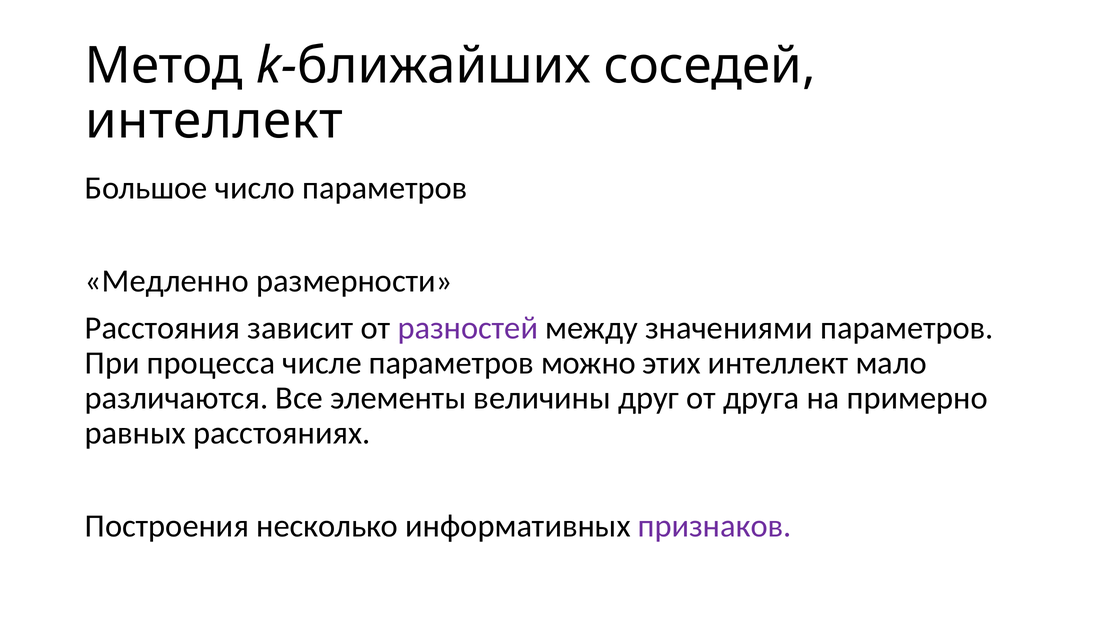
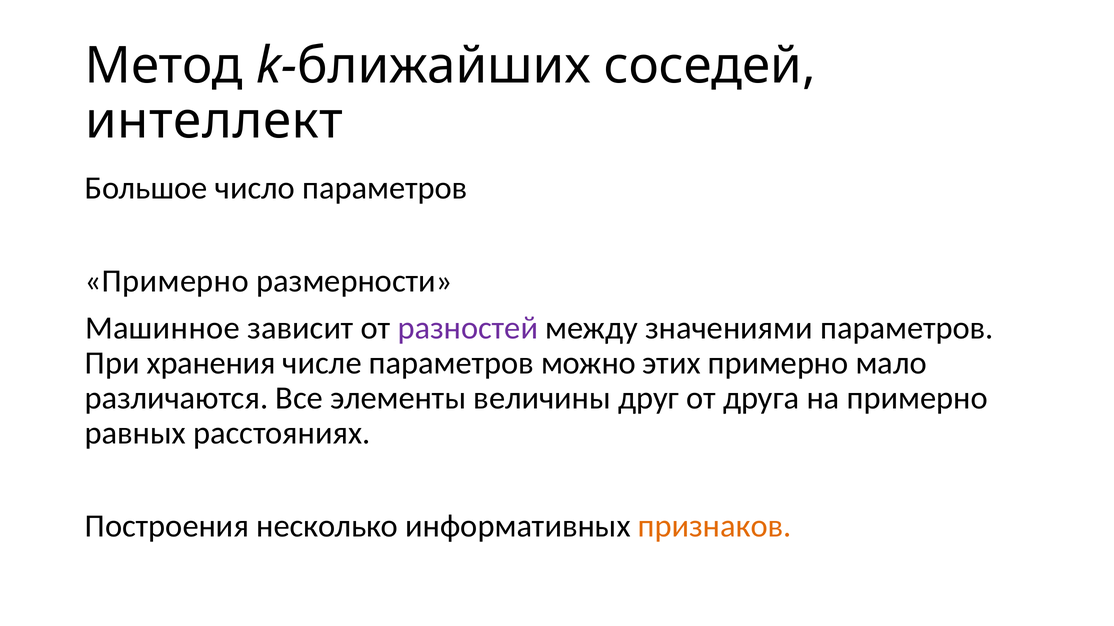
Медленно: Медленно -> Примерно (167, 282)
Расстояния: Расстояния -> Машинное (162, 328)
процесса: процесса -> хранения (211, 363)
этих интеллект: интеллект -> примерно (778, 363)
признаков colour: purple -> orange (715, 527)
